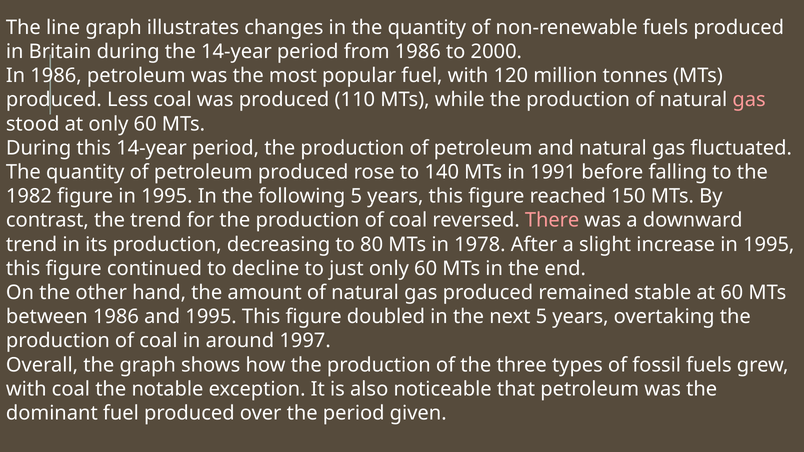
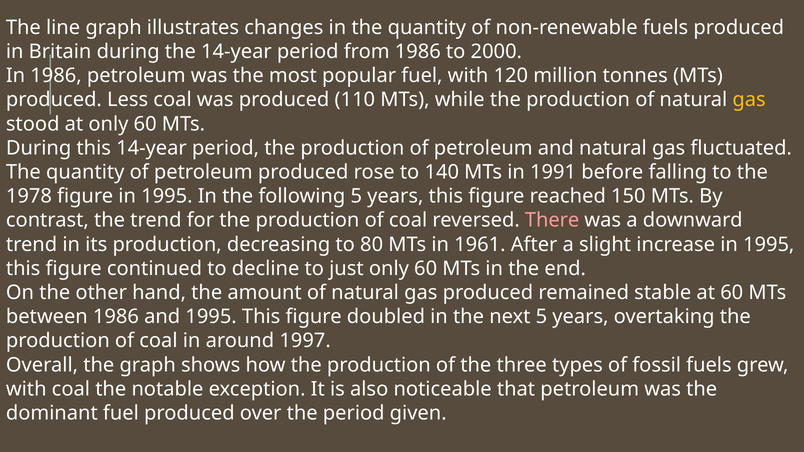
gas colour: pink -> yellow (749, 100)
1982: 1982 -> 1978 (29, 196)
1978: 1978 -> 1961 (480, 245)
